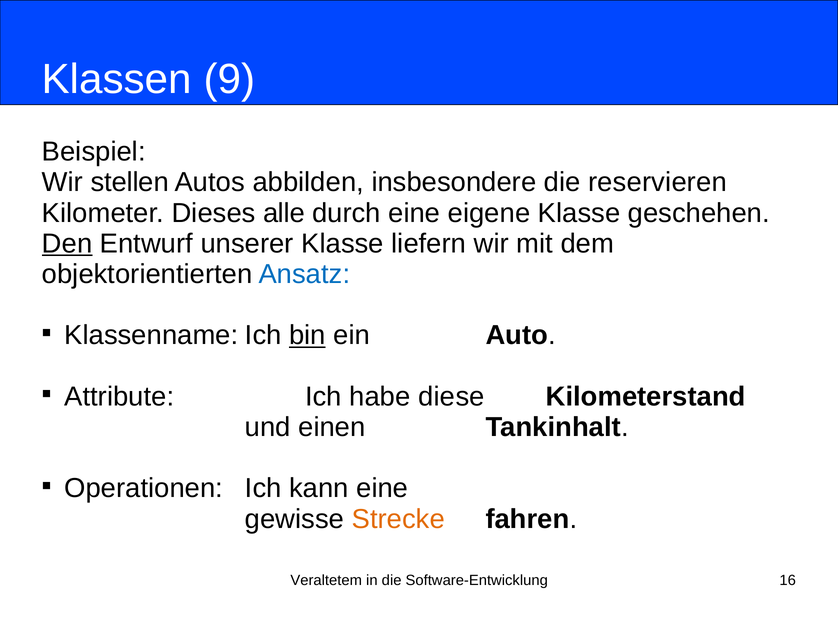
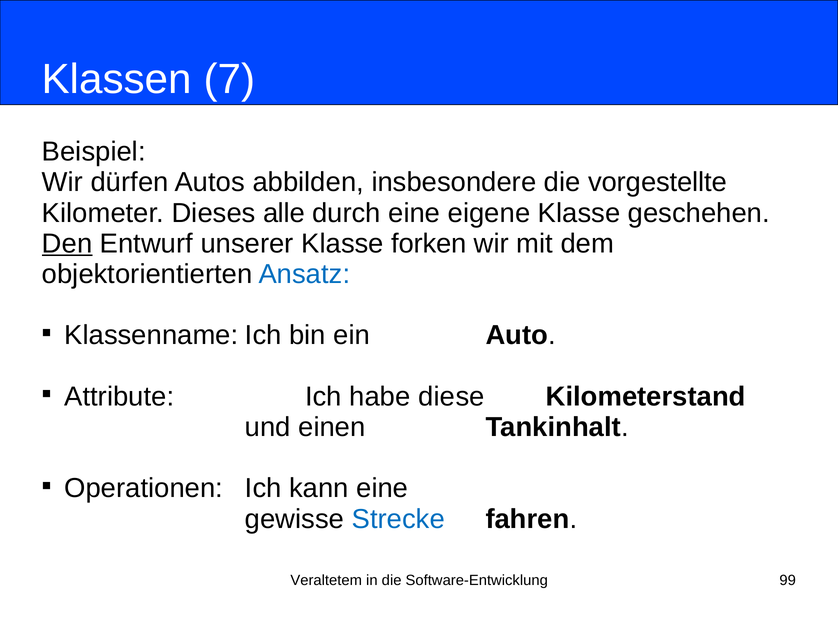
9: 9 -> 7 (229, 79)
stellen: stellen -> dürfen (130, 183)
reservieren: reservieren -> vorgestellte (658, 183)
liefern: liefern -> forken (429, 244)
bin underline: present -> none (307, 336)
Strecke colour: orange -> blue (398, 519)
16: 16 -> 99 (788, 581)
